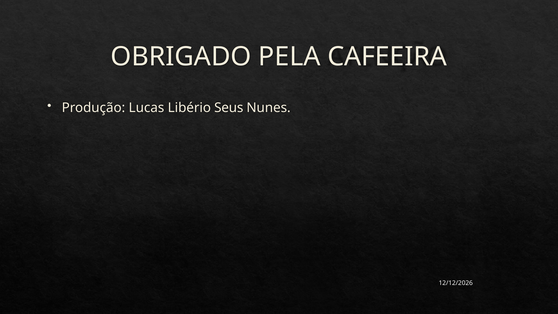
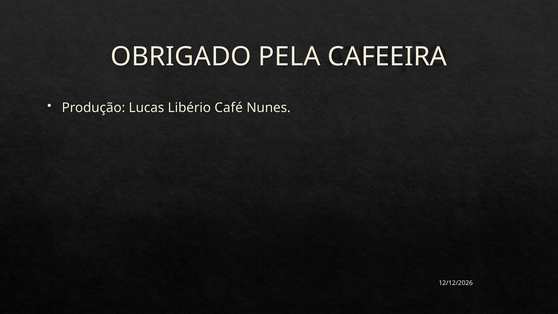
Seus: Seus -> Café (229, 108)
